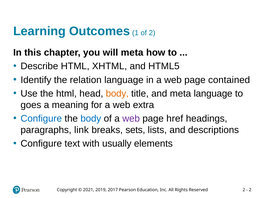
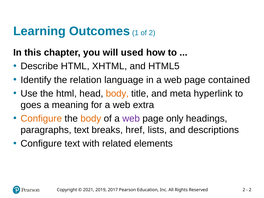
will meta: meta -> used (132, 53)
meta language: language -> hyperlink (213, 93)
Configure colour: blue -> orange (41, 119)
body colour: blue -> orange (91, 119)
href: href -> only (175, 119)
paragraphs link: link -> text (82, 130)
sets: sets -> href (135, 130)
usually: usually -> related (117, 144)
